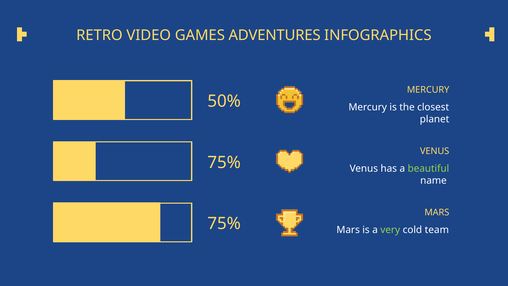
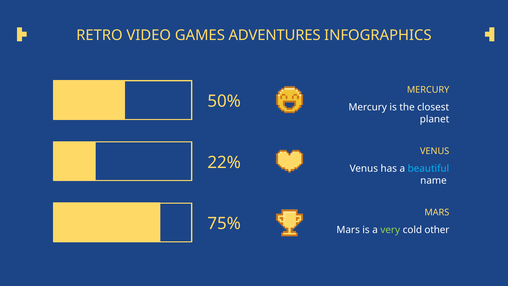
75%: 75% -> 22% (224, 162)
beautiful colour: light green -> light blue (428, 168)
team: team -> other (437, 230)
